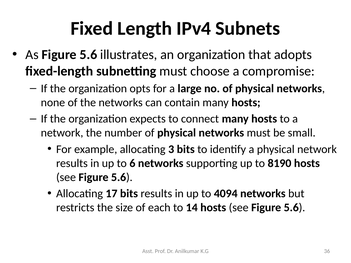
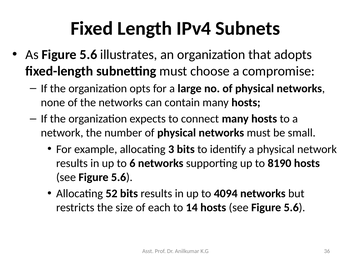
17: 17 -> 52 (112, 194)
